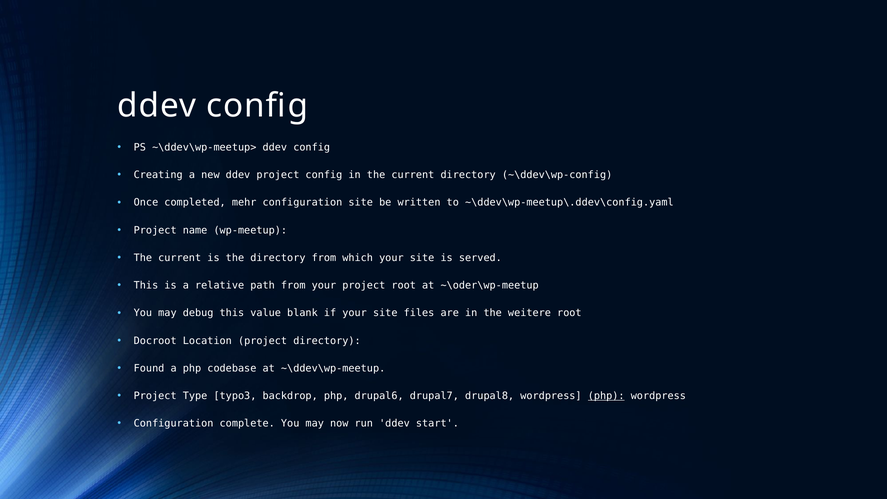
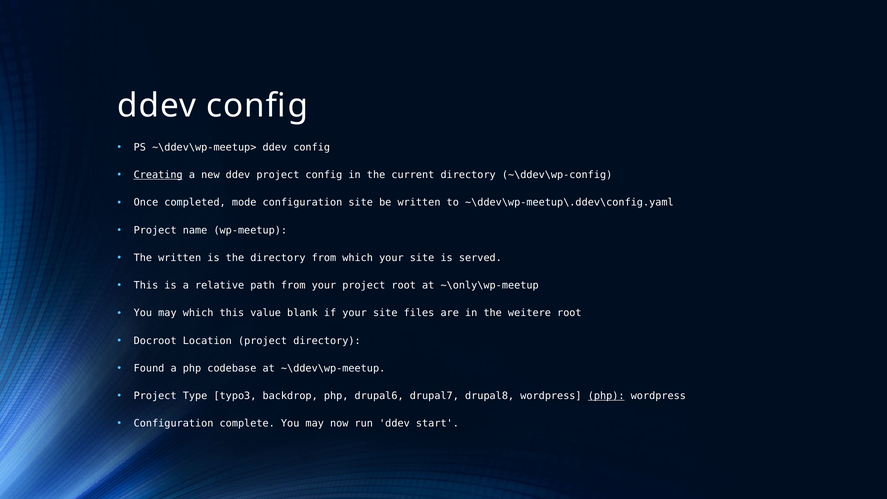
Creating underline: none -> present (158, 175)
mehr: mehr -> mode (244, 203)
current: current -> written (180, 258)
~\oder\wp-meetup: ~\oder\wp-meetup -> ~\only\wp-meetup (490, 285)
may debug: debug -> which (198, 313)
